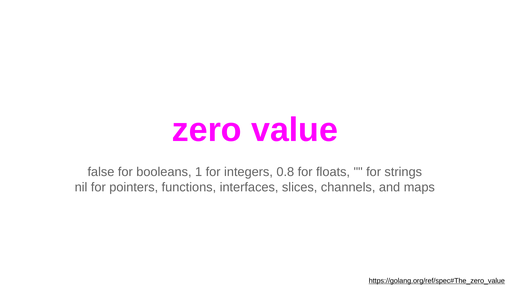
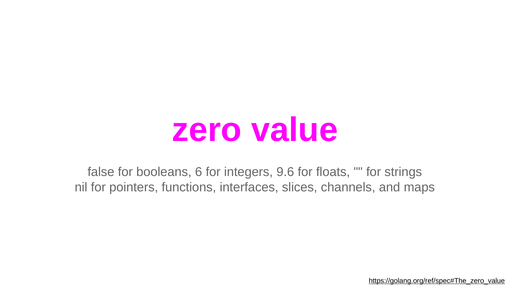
1: 1 -> 6 (199, 172)
0.8: 0.8 -> 9.6 (285, 172)
